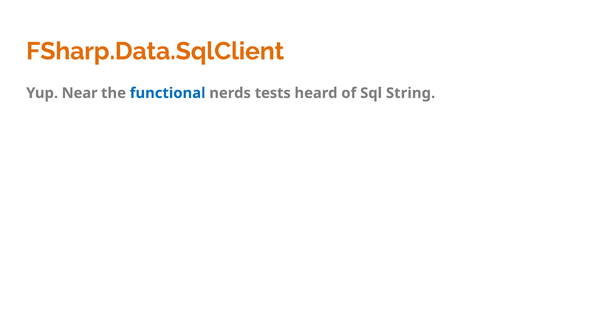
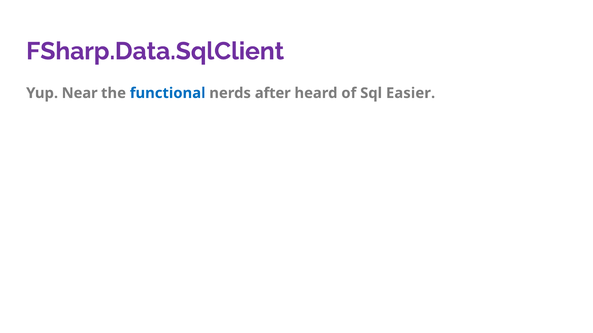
FSharp.Data.SqlClient colour: orange -> purple (155, 51)
tests: tests -> after (273, 93)
String: String -> Easier (411, 93)
